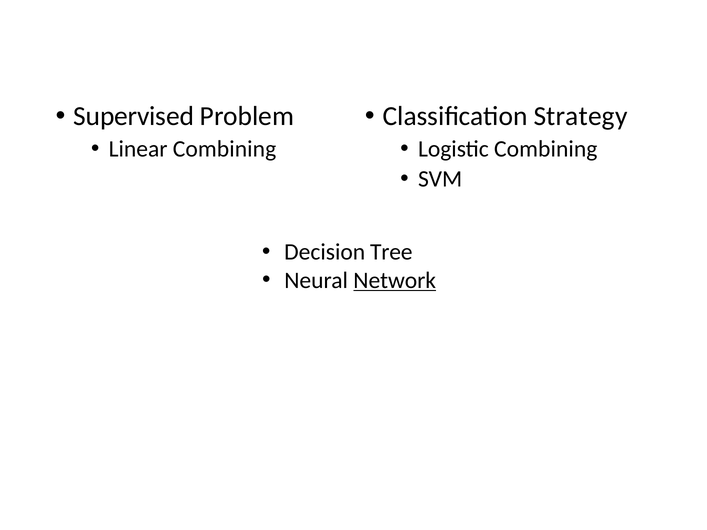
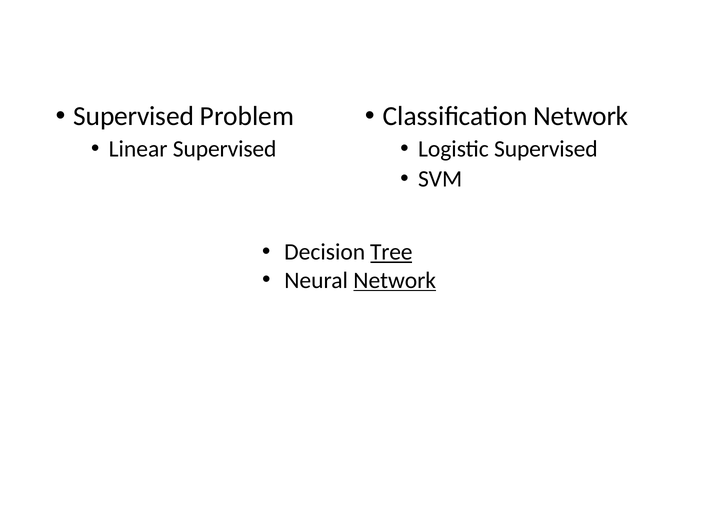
Classification Strategy: Strategy -> Network (581, 116)
Linear Combining: Combining -> Supervised (225, 149)
Logistic Combining: Combining -> Supervised (546, 149)
Tree underline: none -> present (391, 252)
